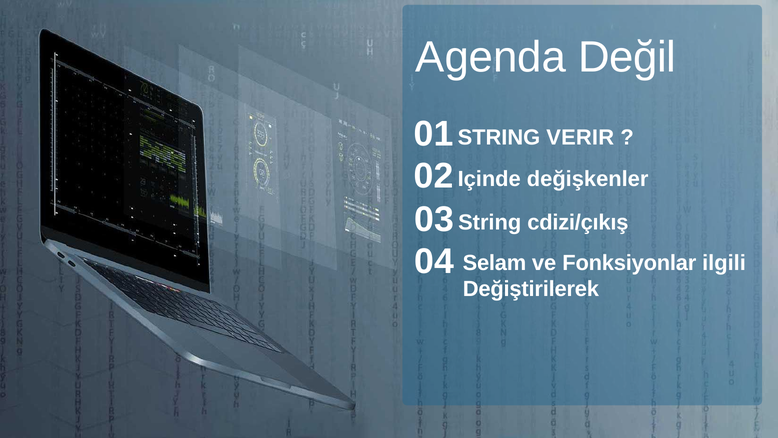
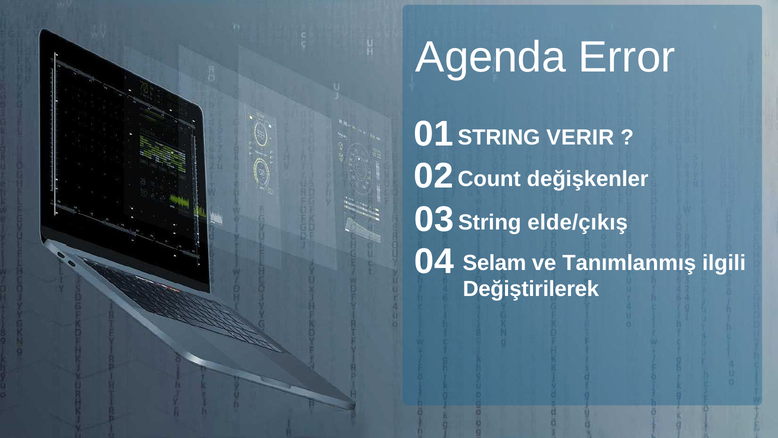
Değil: Değil -> Error (627, 57)
Içinde: Içinde -> Count (489, 179)
cdizi/çıkış: cdizi/çıkış -> elde/çıkış (578, 222)
Fonksiyonlar: Fonksiyonlar -> Tanımlanmış (629, 263)
